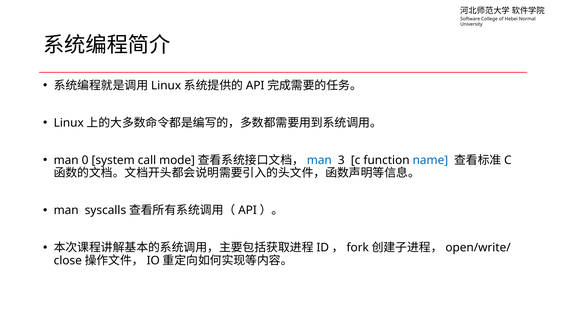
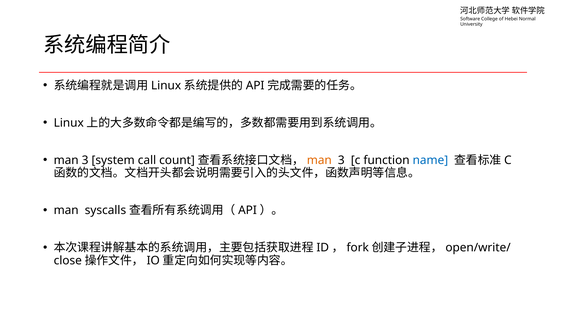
0: 0 -> 3 (85, 160)
mode: mode -> count (177, 160)
man colour: blue -> orange (319, 160)
